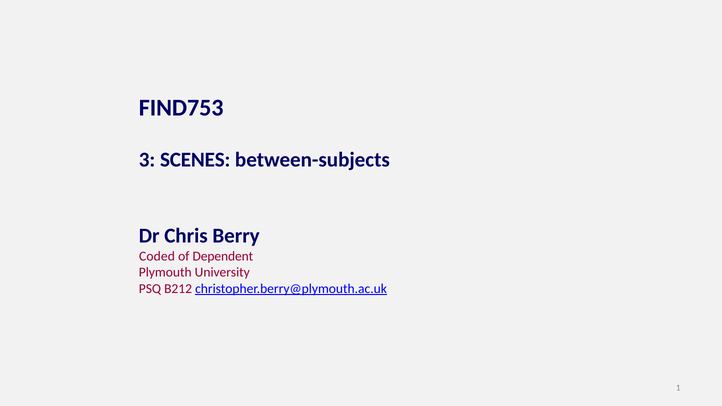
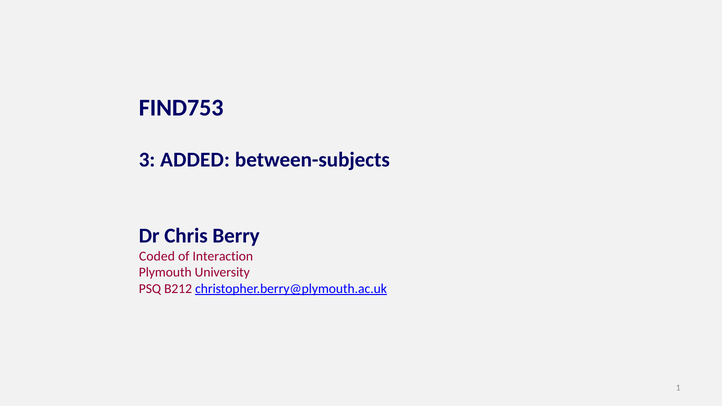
SCENES: SCENES -> ADDED (195, 160)
Dependent: Dependent -> Interaction (223, 256)
